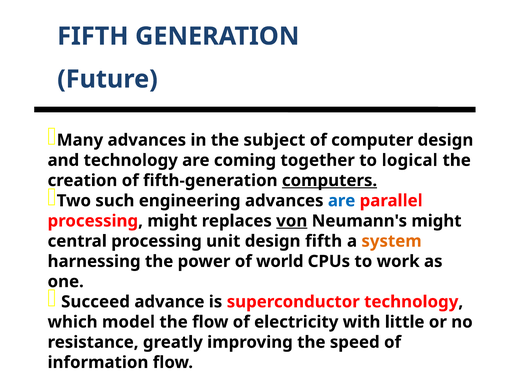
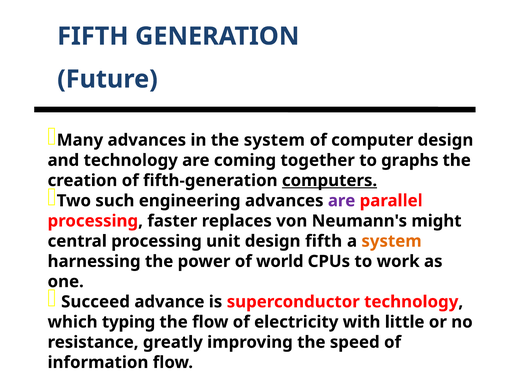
the subject: subject -> system (274, 140)
logical: logical -> graphs (410, 160)
are colour: blue -> purple (342, 201)
processing might: might -> faster (172, 221)
von underline: present -> none (292, 221)
model: model -> typing (129, 322)
